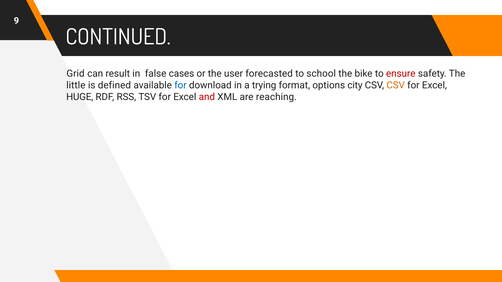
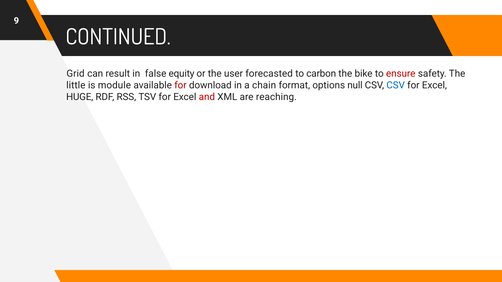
cases: cases -> equity (182, 74)
school: school -> carbon (321, 74)
defined: defined -> module (114, 85)
for colour: blue -> red (180, 85)
trying: trying -> chain (264, 85)
city: city -> null (355, 85)
CSV colour: orange -> blue (396, 85)
